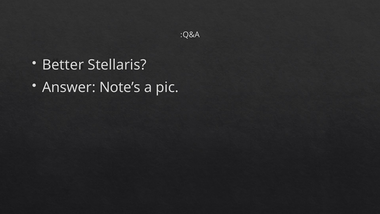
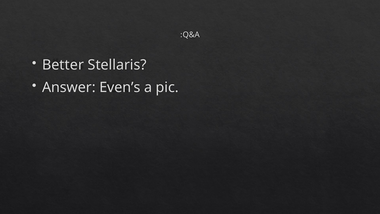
Note’s: Note’s -> Even’s (120, 87)
